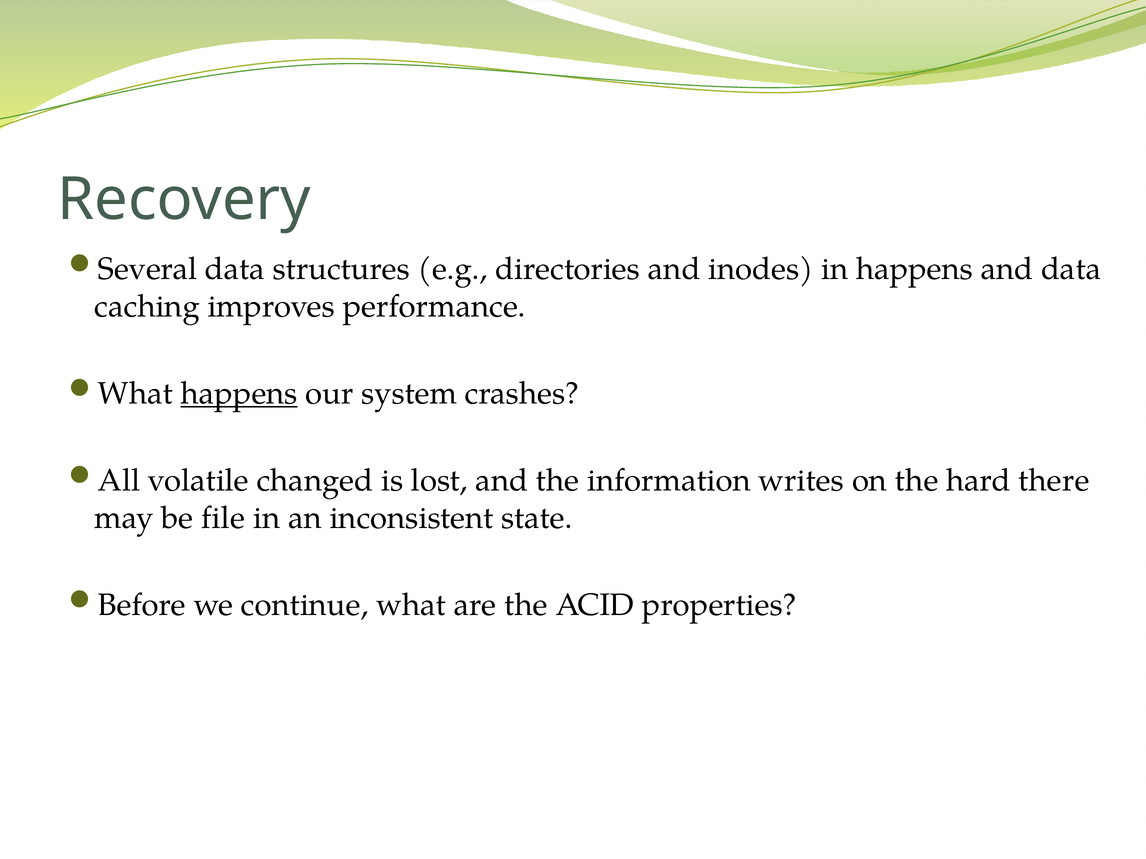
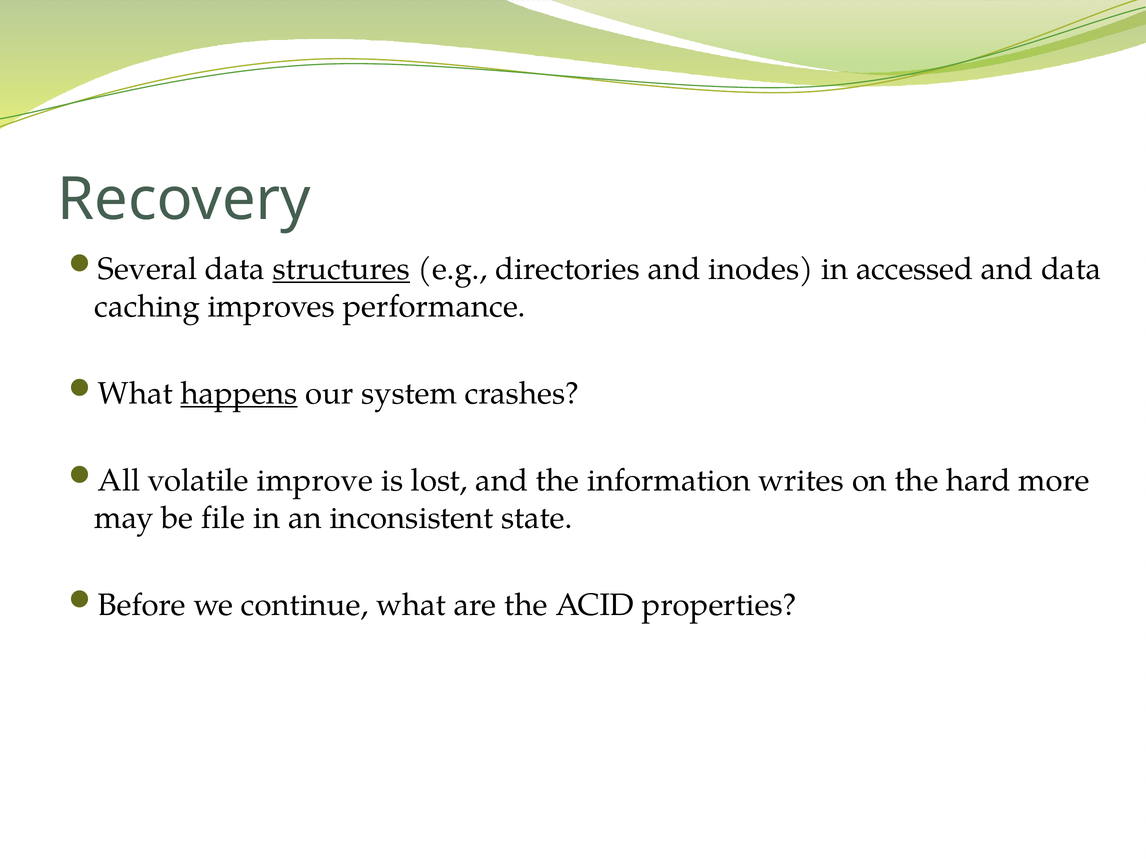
structures underline: none -> present (341, 269)
in happens: happens -> accessed (914, 269)
changed: changed -> improve (315, 481)
there: there -> more (1054, 481)
